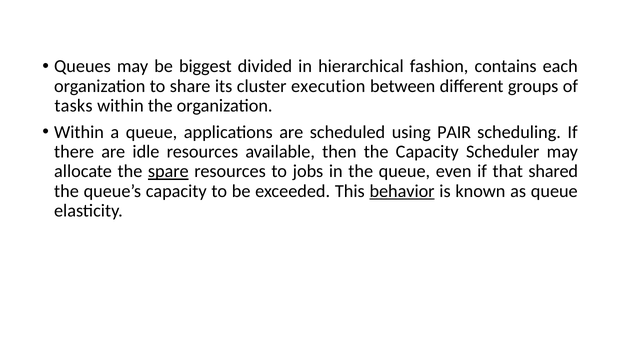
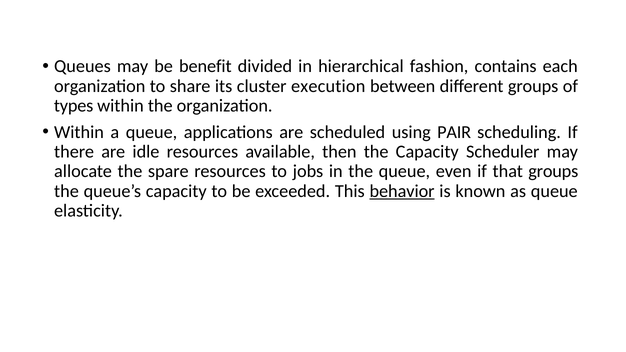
biggest: biggest -> benefit (205, 66)
tasks: tasks -> types (74, 106)
spare underline: present -> none (168, 171)
that shared: shared -> groups (553, 171)
